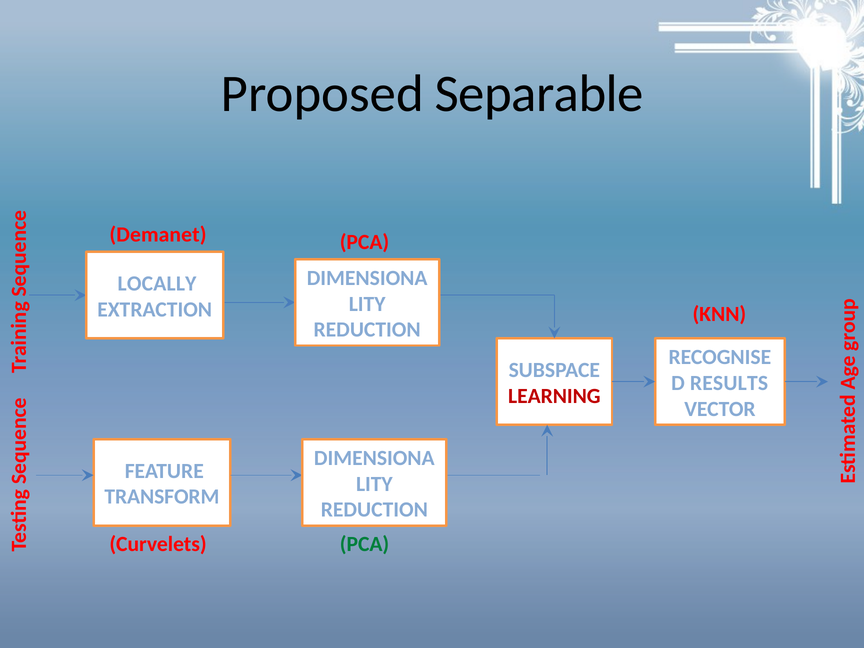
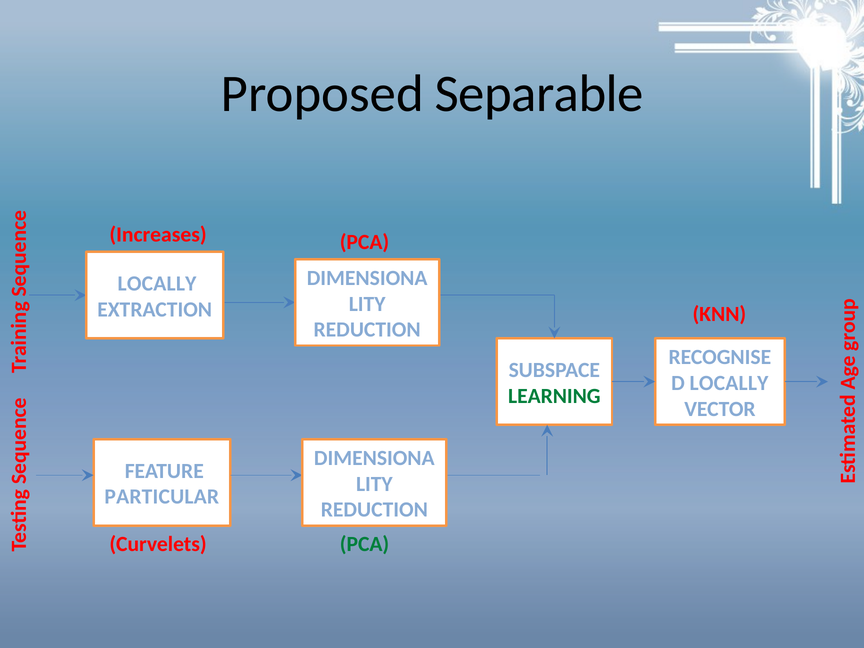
Demanet: Demanet -> Increases (158, 235)
RESULTS: RESULTS -> LOCALLY (729, 383)
LEARNING colour: red -> green (554, 396)
TRANSFORM: TRANSFORM -> PARTICULAR (162, 497)
